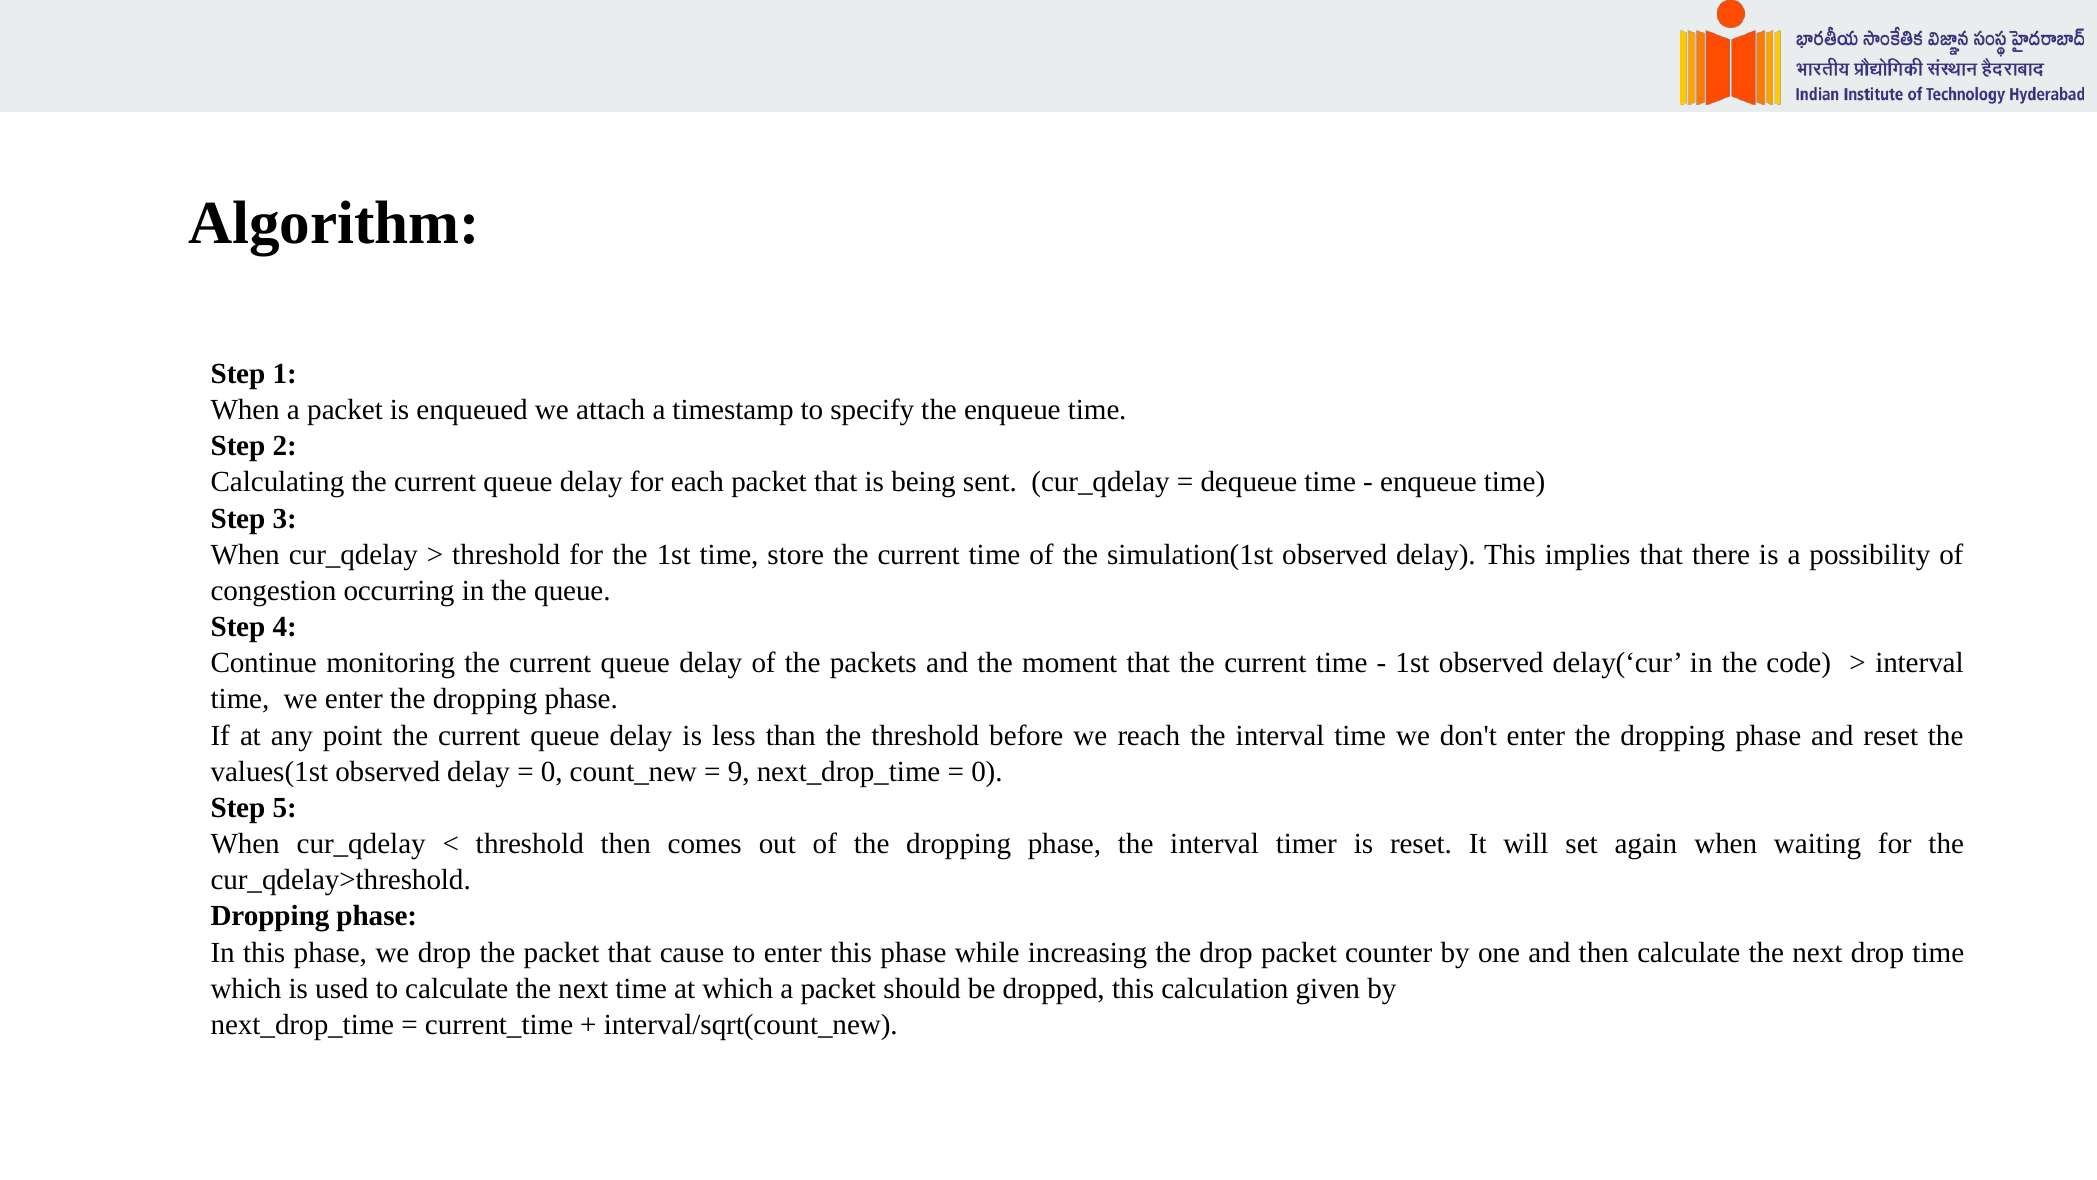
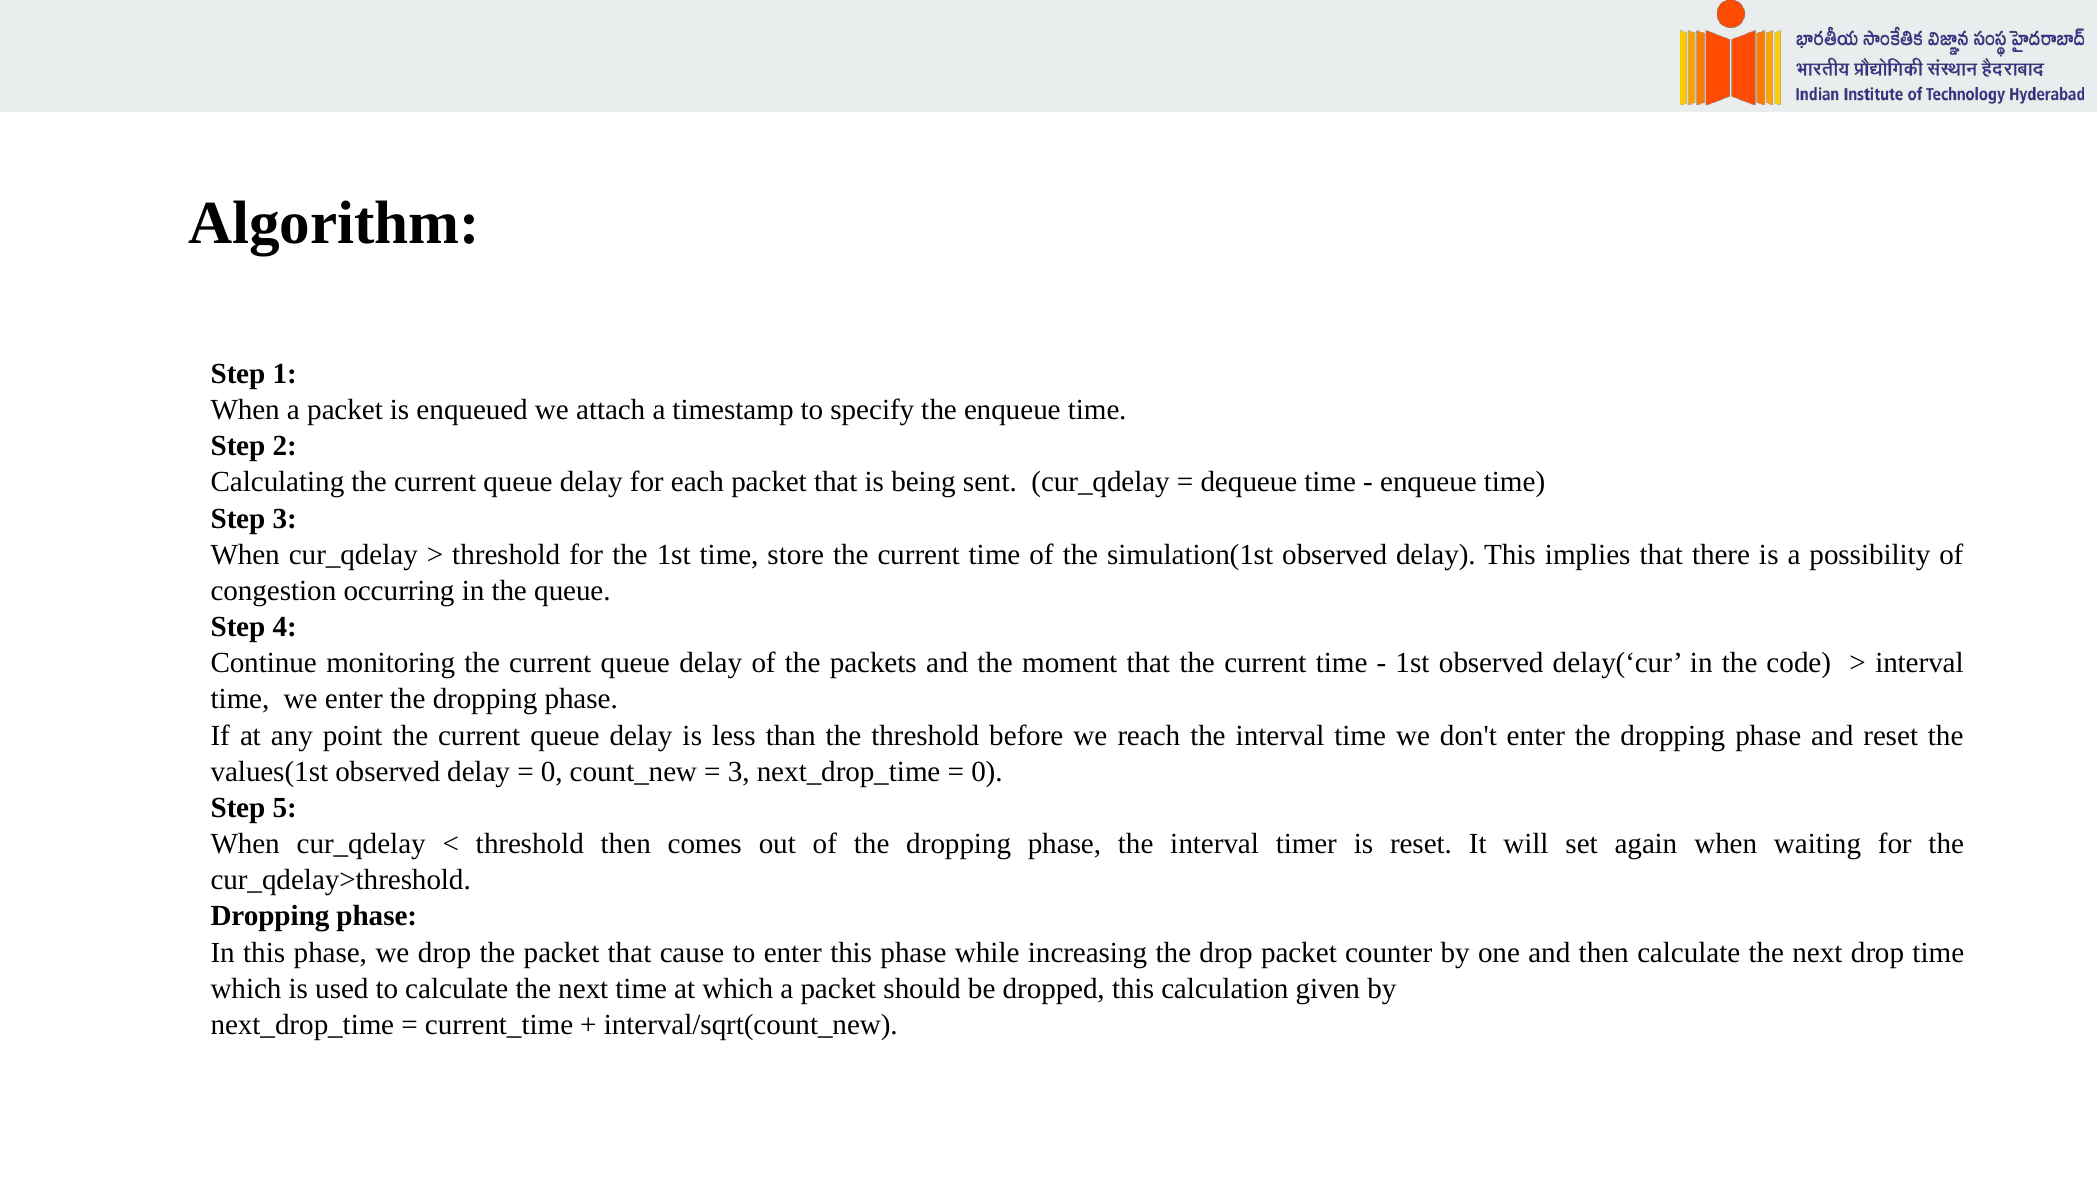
9: 9 -> 3 (739, 771)
